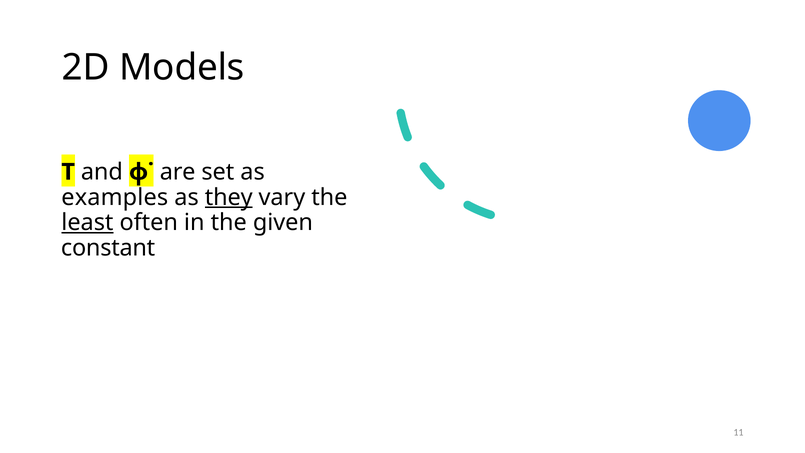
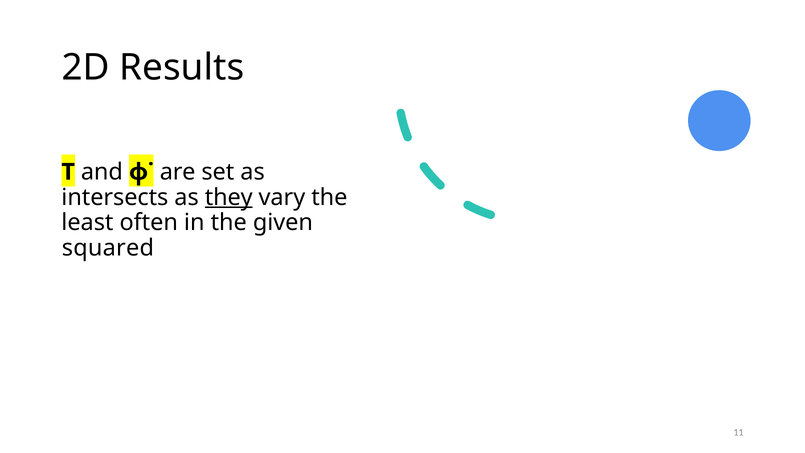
Models: Models -> Results (182, 68)
examples: examples -> intersects (115, 197)
least underline: present -> none (87, 223)
constant: constant -> squared (108, 248)
